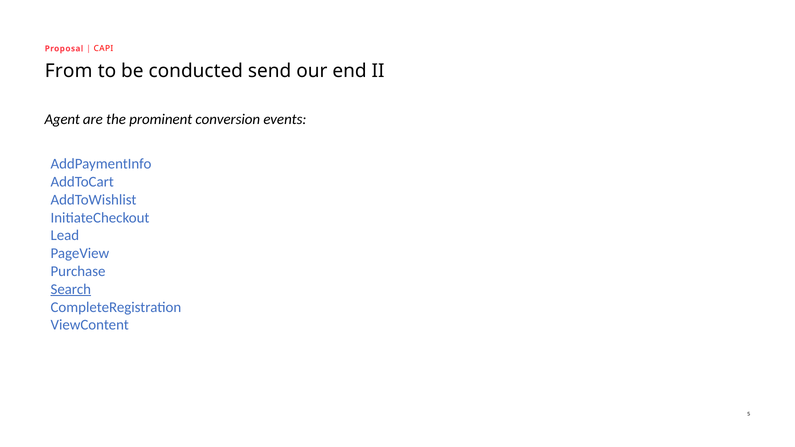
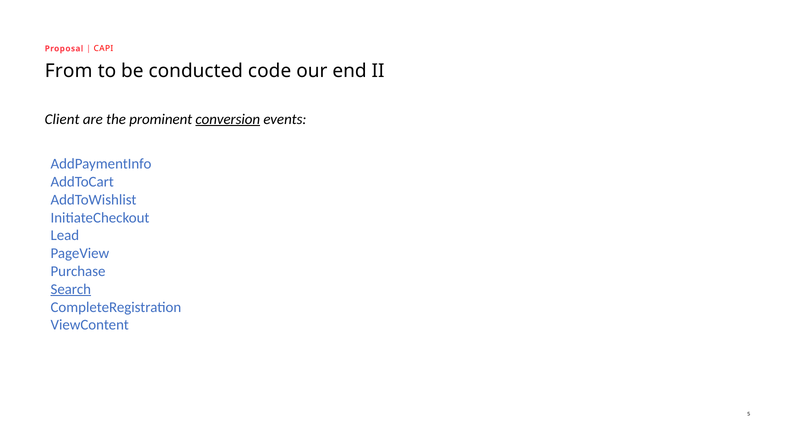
send: send -> code (270, 71)
Agent: Agent -> Client (62, 119)
conversion underline: none -> present (228, 119)
